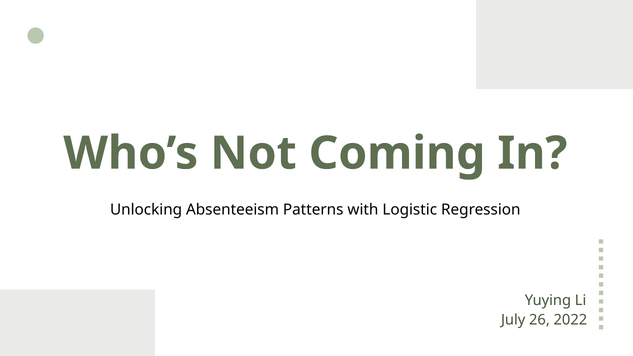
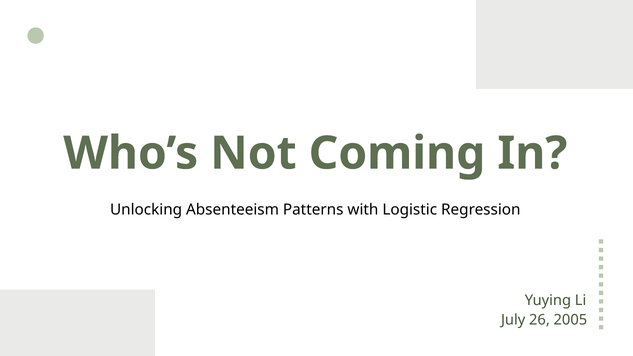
2022: 2022 -> 2005 (570, 320)
